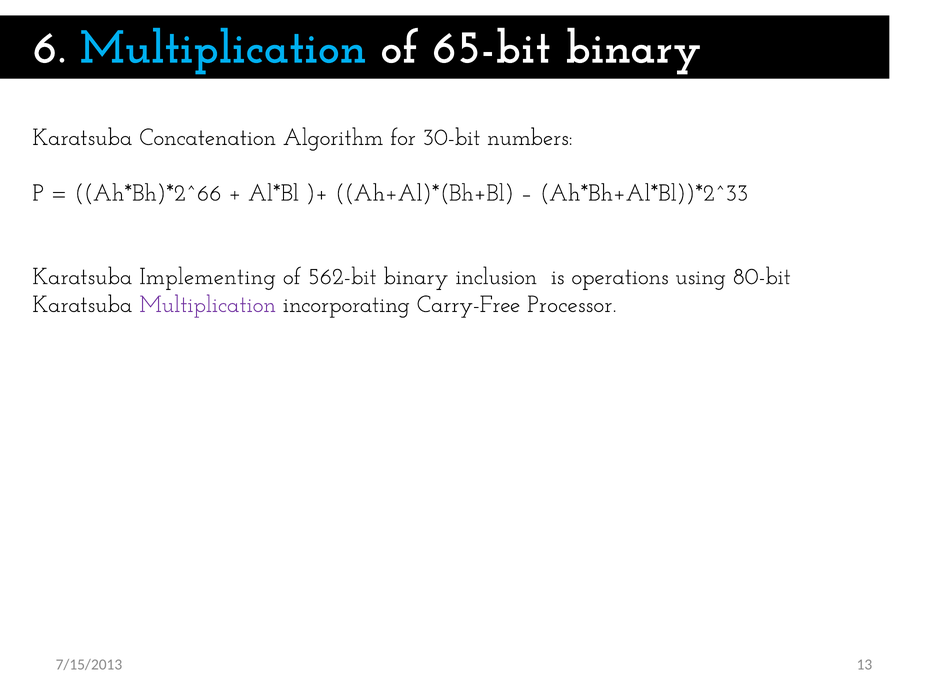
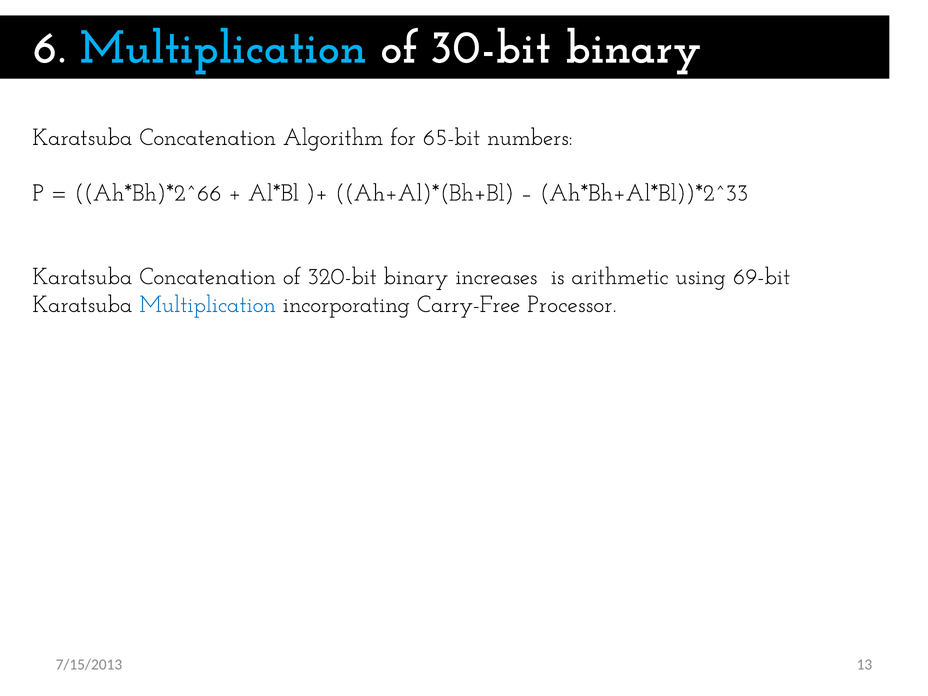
65-bit: 65-bit -> 30-bit (491, 47)
30-bit: 30-bit -> 65-bit (451, 137)
Implementing: Implementing -> Concatenation (208, 276)
562-bit: 562-bit -> 320-bit (342, 276)
inclusion: inclusion -> increases (496, 276)
operations: operations -> arithmetic (620, 276)
80-bit: 80-bit -> 69-bit (762, 276)
Multiplication colour: purple -> blue (208, 304)
